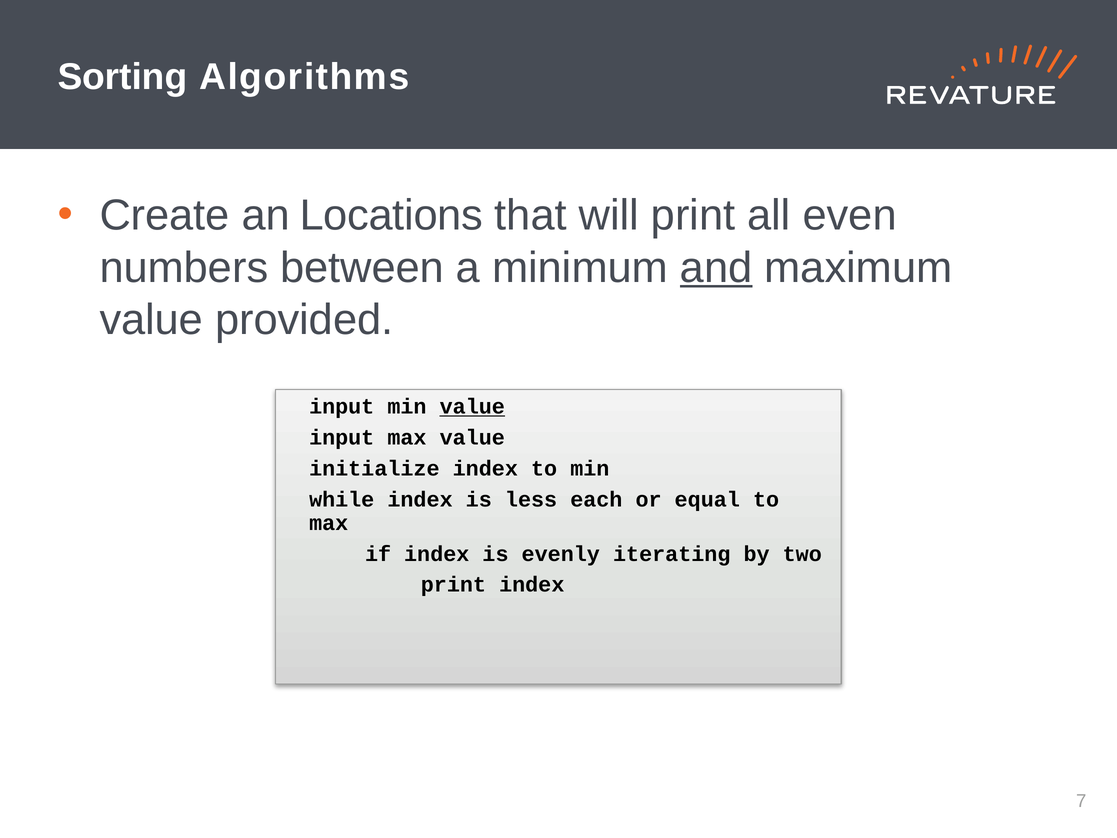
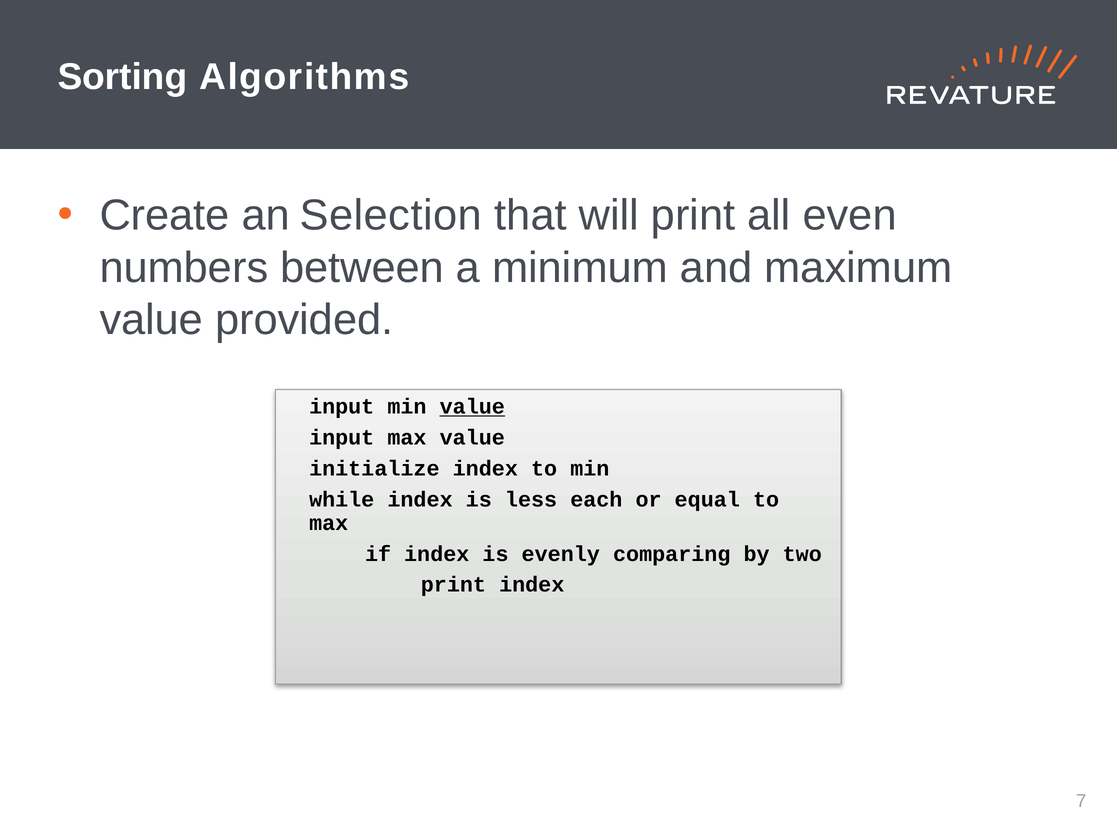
Locations: Locations -> Selection (391, 216)
and underline: present -> none (716, 268)
iterating: iterating -> comparing (672, 554)
